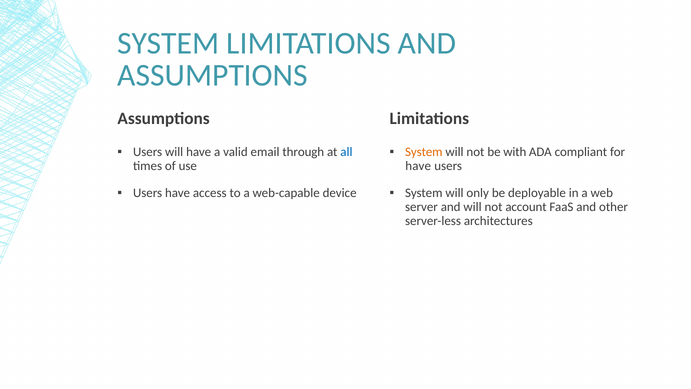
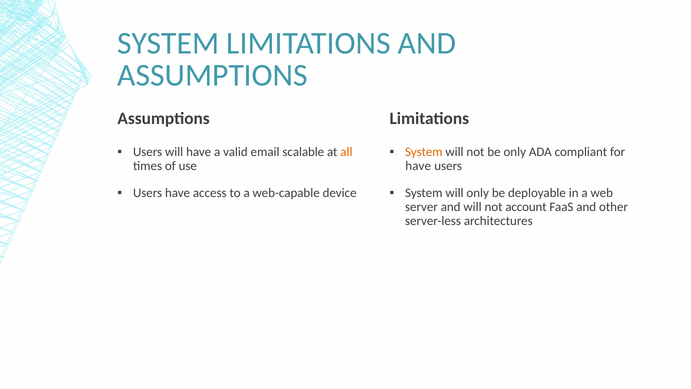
through: through -> scalable (303, 152)
all colour: blue -> orange (346, 152)
be with: with -> only (515, 152)
